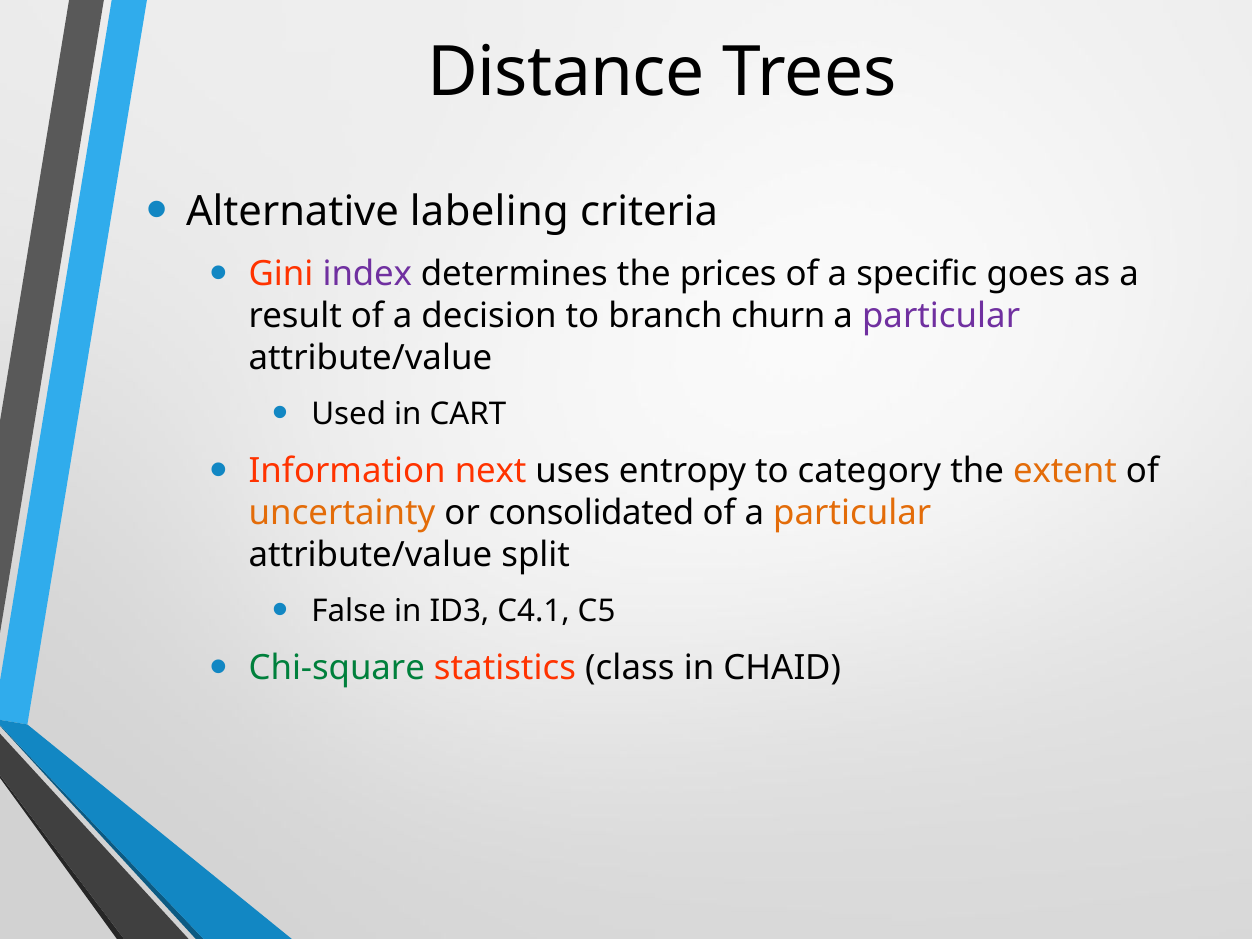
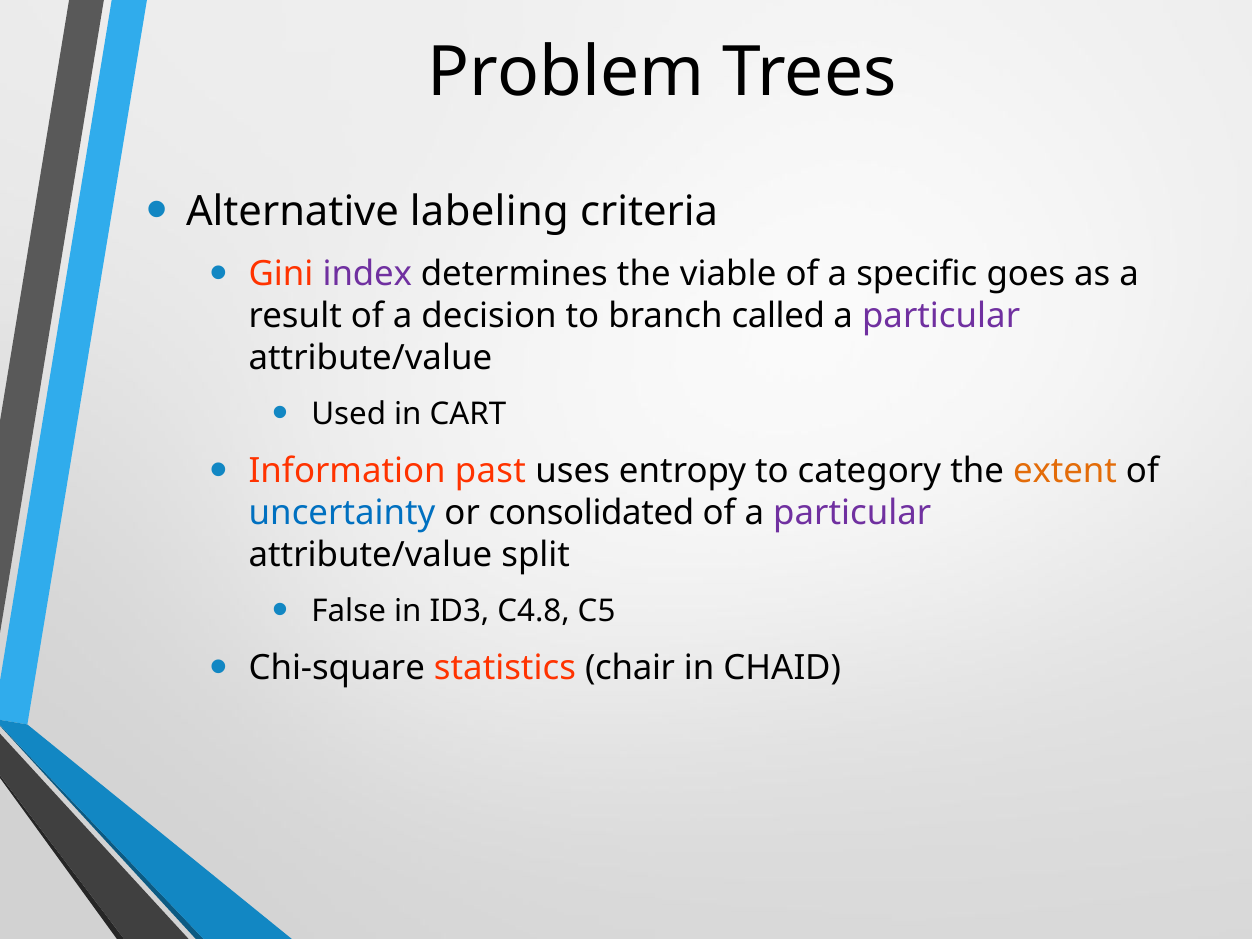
Distance: Distance -> Problem (566, 73)
prices: prices -> viable (728, 274)
churn: churn -> called (778, 316)
next: next -> past (490, 471)
uncertainty colour: orange -> blue (342, 513)
particular colour: orange -> purple (852, 513)
C4.1: C4.1 -> C4.8 (534, 611)
Chi-square colour: green -> black (337, 668)
class: class -> chair (630, 668)
